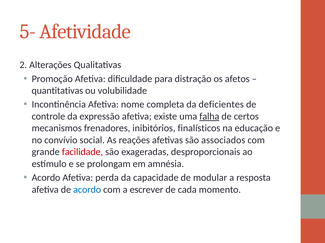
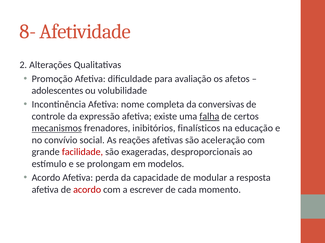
5-: 5- -> 8- (28, 32)
distração: distração -> avaliação (193, 79)
quantitativas: quantitativas -> adolescentes (57, 91)
deficientes: deficientes -> conversivas (221, 105)
mecanismos underline: none -> present (57, 129)
associados: associados -> aceleração (223, 141)
amnésia: amnésia -> modelos (166, 164)
acordo colour: blue -> red (87, 190)
